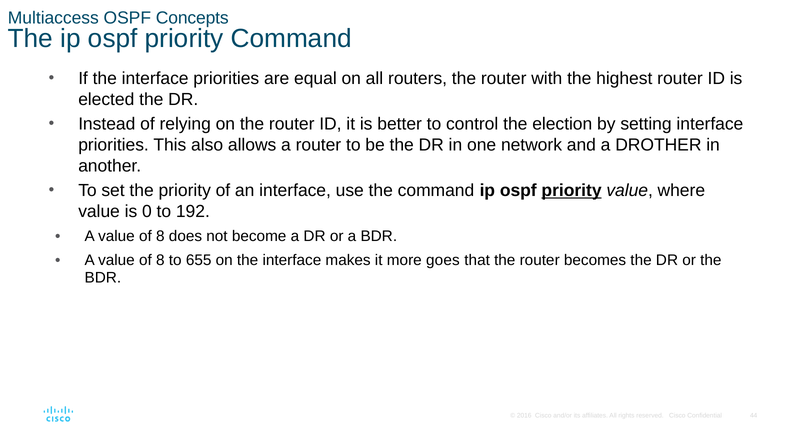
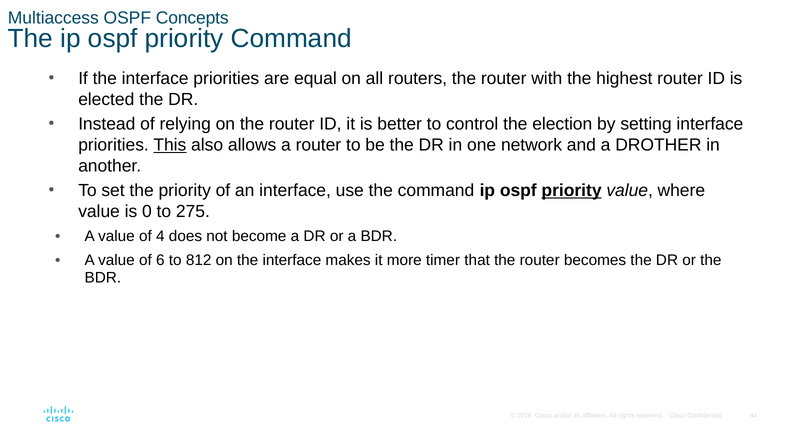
This underline: none -> present (170, 145)
192: 192 -> 275 (193, 211)
8: 8 -> 4 (160, 236)
8: 8 -> 6 (160, 260)
655: 655 -> 812 (199, 260)
goes: goes -> timer (443, 260)
